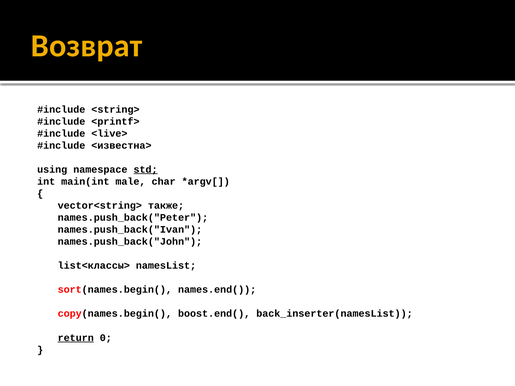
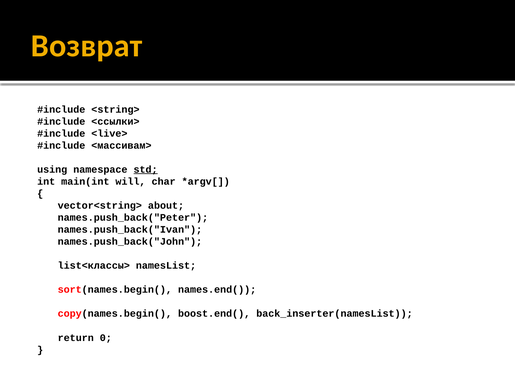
<printf>: <printf> -> <ссылки> (115, 122)
<известна>: <известна> -> <массивам> (121, 146)
male: male -> will (130, 182)
также: также -> about (166, 206)
return underline: present -> none (76, 338)
